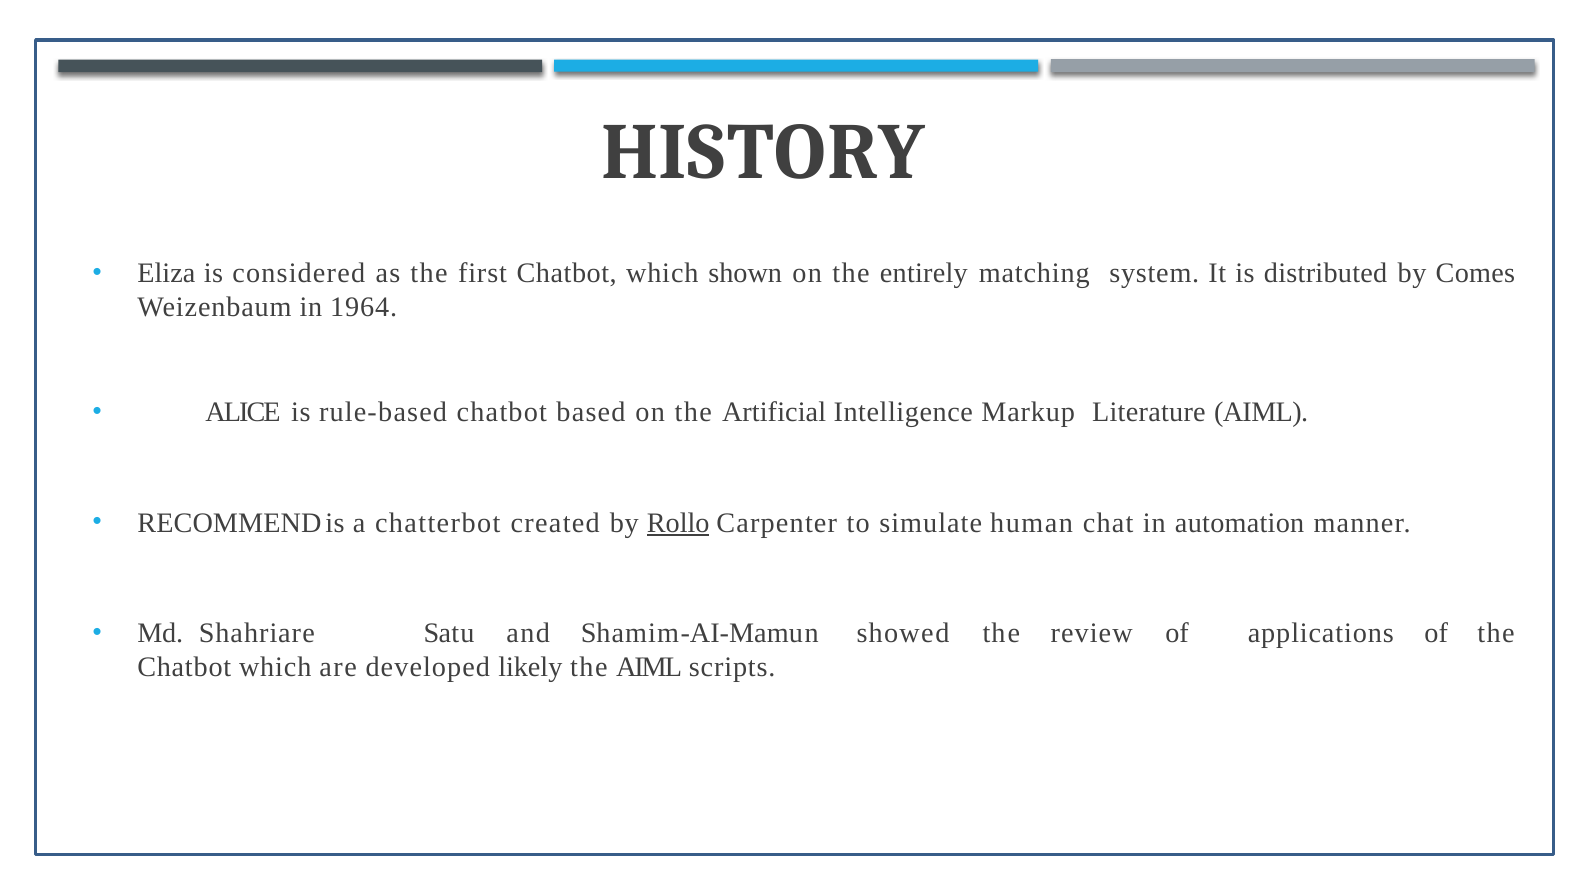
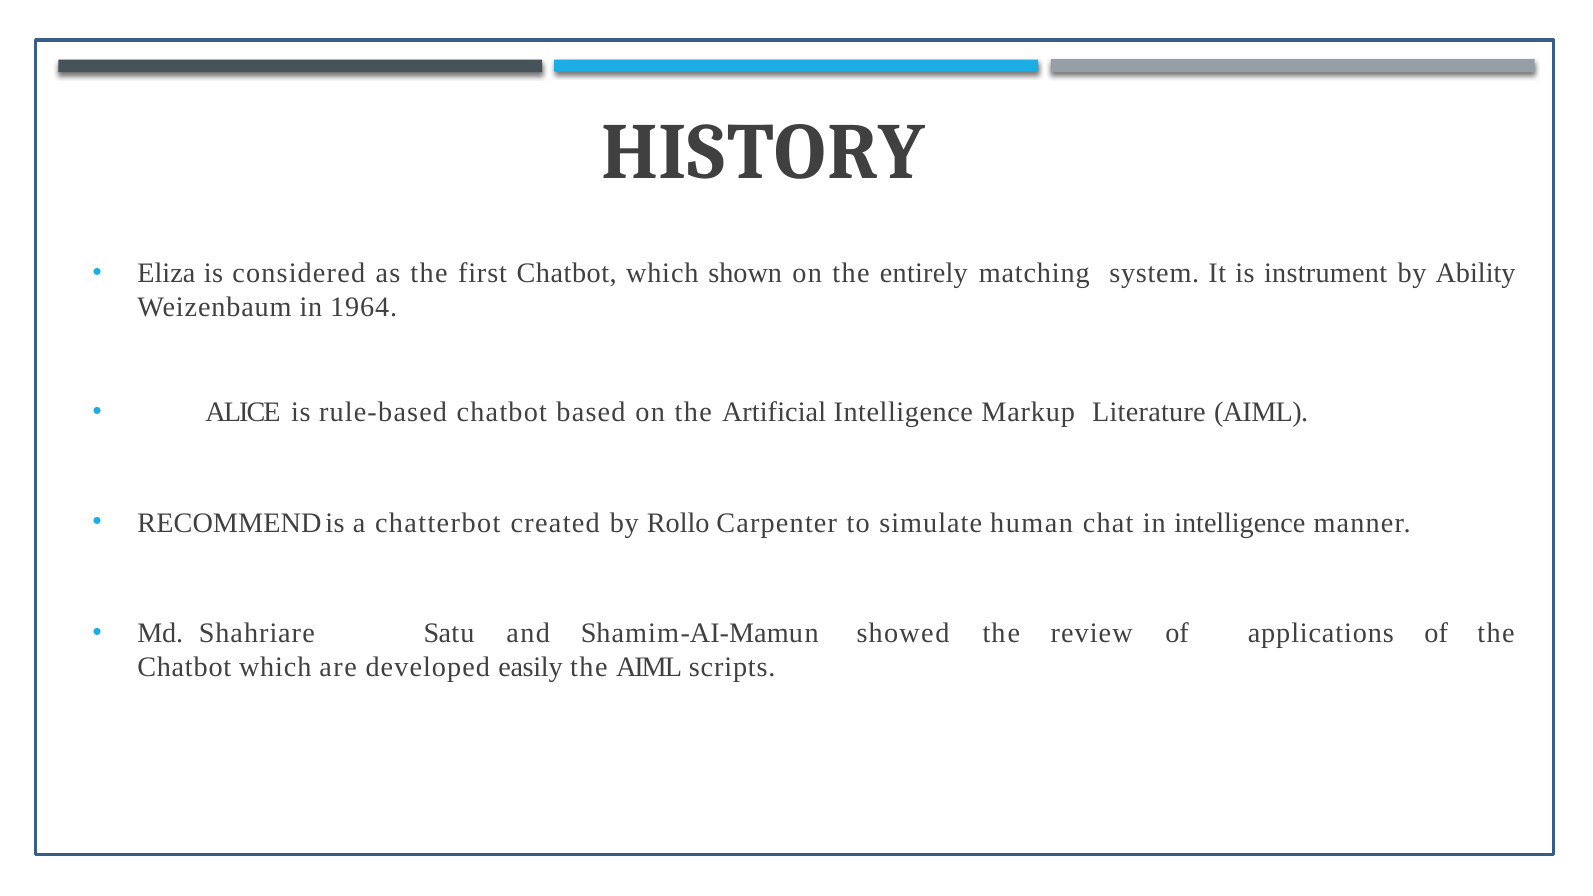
distributed: distributed -> instrument (1326, 273)
Comes: Comes -> Ability (1476, 273)
Rollo underline: present -> none (678, 523)
in automation: automation -> intelligence (1240, 523)
likely: likely -> easily (530, 667)
